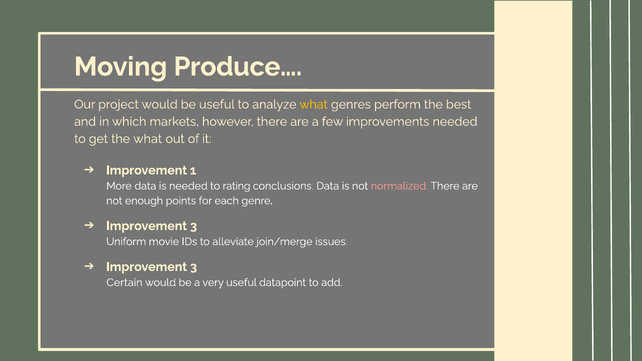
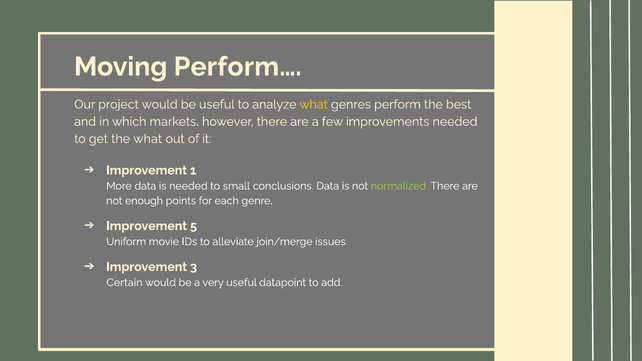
Produce…: Produce… -> Perform… (238, 67)
rating: rating -> small (236, 186)
normalized colour: pink -> light green (399, 186)
3: 3 -> 5 (194, 226)
